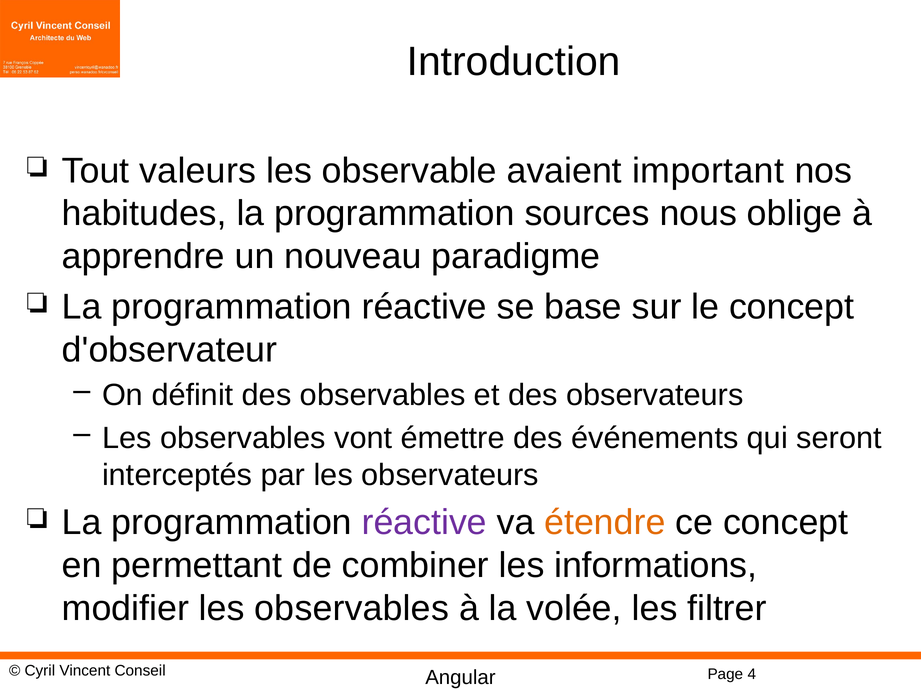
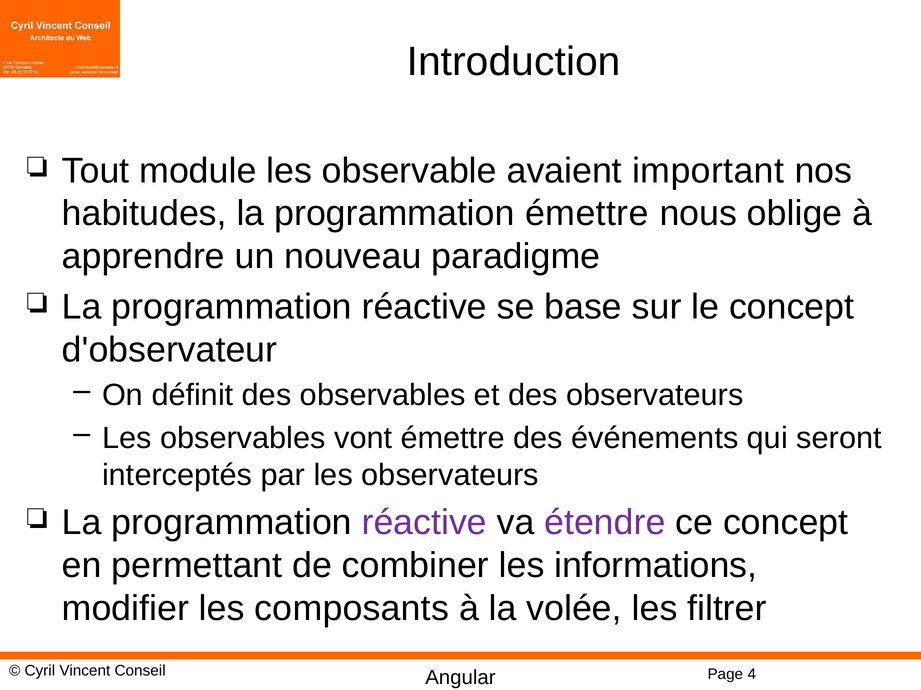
valeurs: valeurs -> module (198, 171)
programmation sources: sources -> émettre (587, 214)
étendre colour: orange -> purple (605, 523)
modifier les observables: observables -> composants (352, 609)
